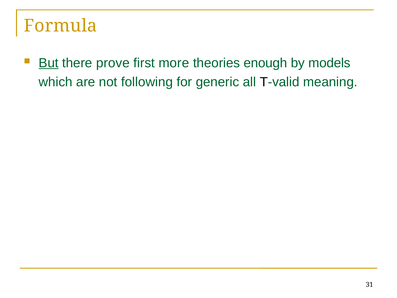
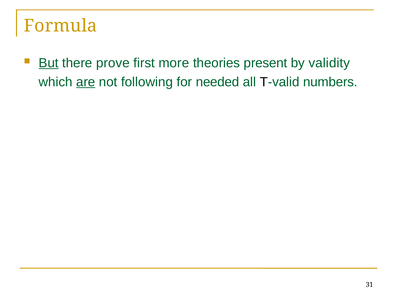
enough: enough -> present (266, 63)
models: models -> validity (329, 63)
are underline: none -> present (86, 82)
generic: generic -> needed (218, 82)
meaning: meaning -> numbers (330, 82)
